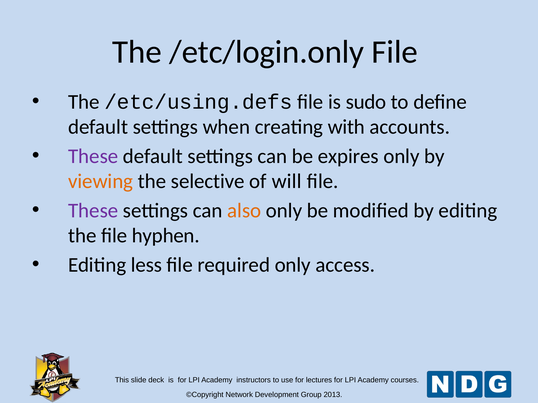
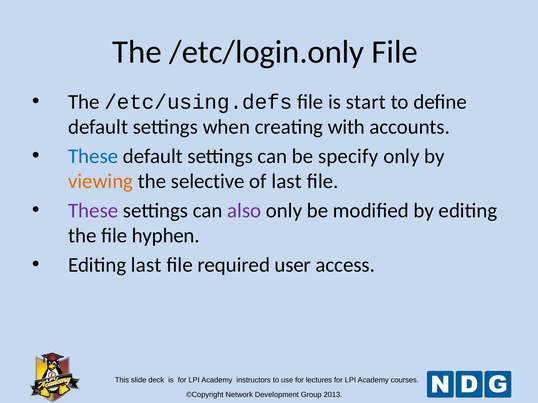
sudo: sudo -> start (366, 102)
These colour: purple -> blue (93, 156)
expires: expires -> specify (348, 156)
of will: will -> last (287, 181)
also colour: orange -> purple (244, 211)
Editing less: less -> last (146, 265)
required only: only -> user (293, 265)
